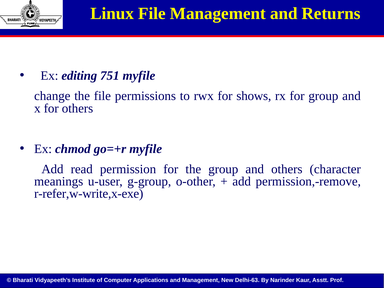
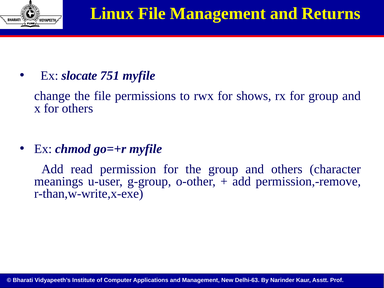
editing: editing -> slocate (79, 76)
r-refer,w-write,x-exe: r-refer,w-write,x-exe -> r-than,w-write,x-exe (89, 194)
